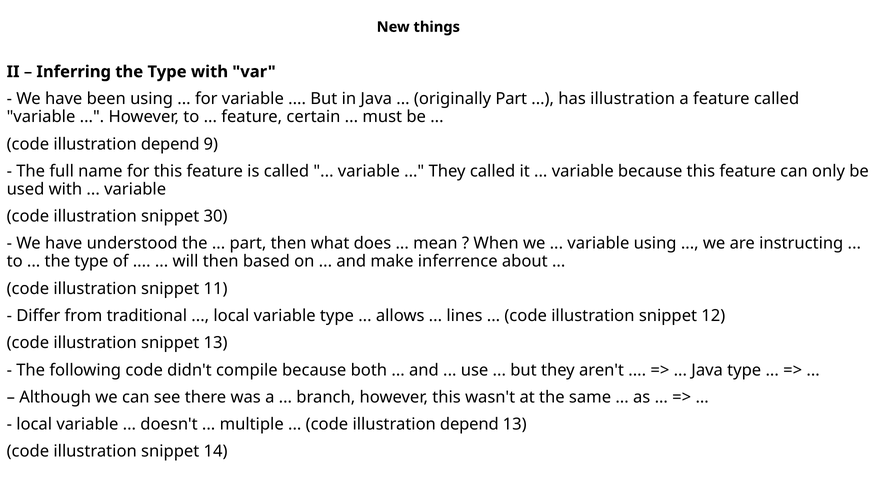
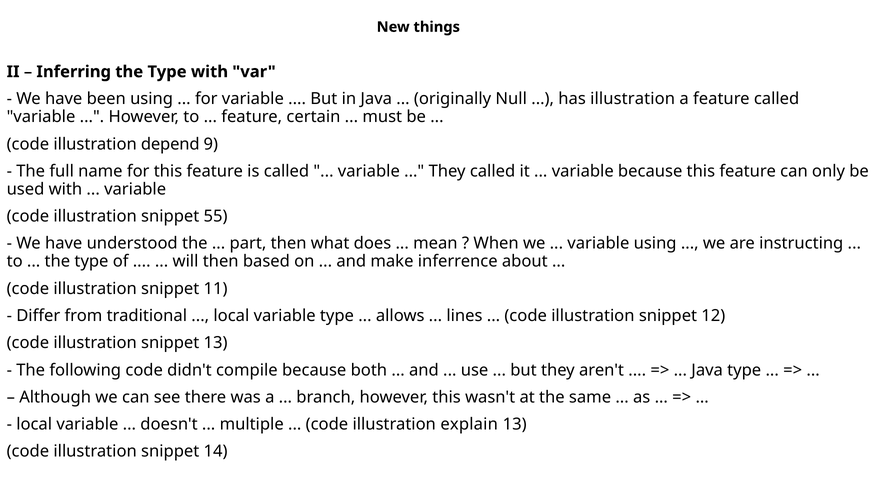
originally Part: Part -> Null (511, 99)
30: 30 -> 55 (216, 216)
depend: depend -> explain (469, 424)
